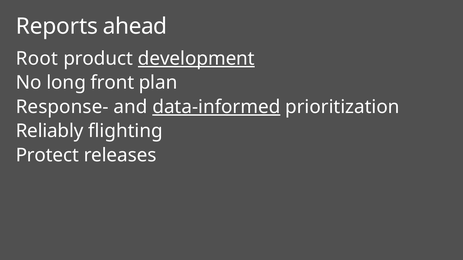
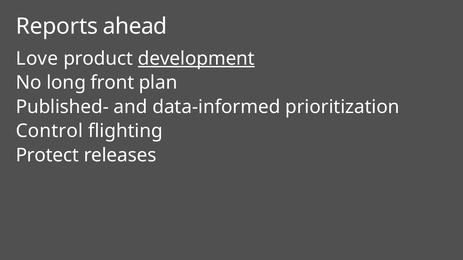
Root: Root -> Love (37, 59)
Response-: Response- -> Published- (62, 107)
data-informed underline: present -> none (216, 107)
Reliably: Reliably -> Control (49, 131)
